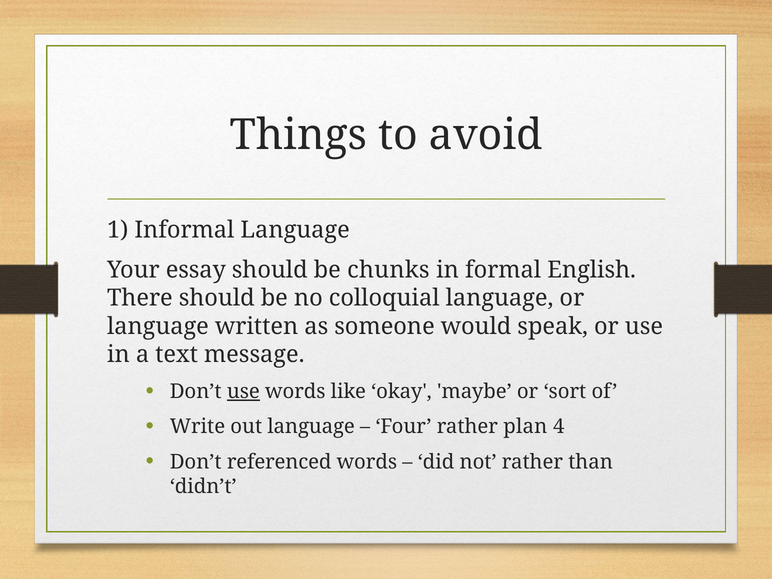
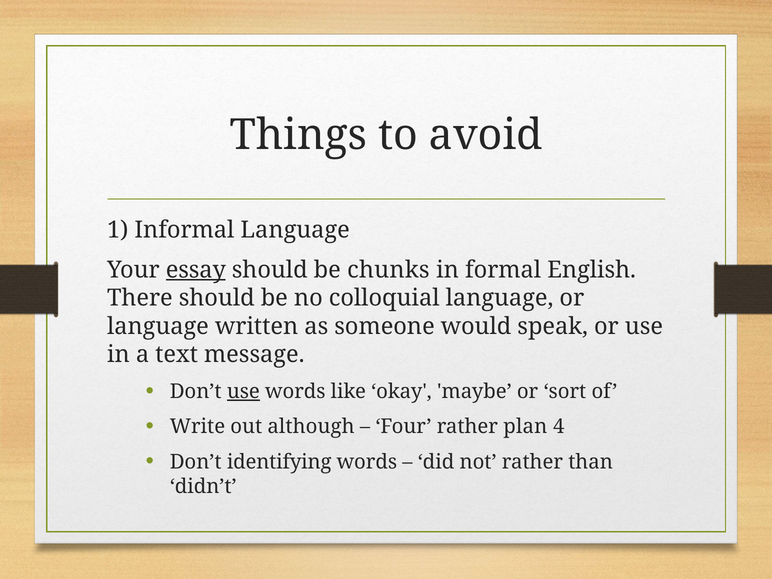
essay underline: none -> present (196, 270)
out language: language -> although (311, 427)
referenced: referenced -> identifying (279, 462)
